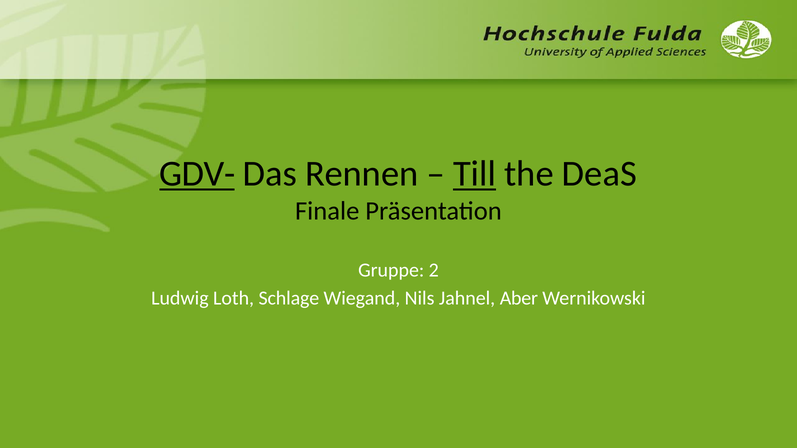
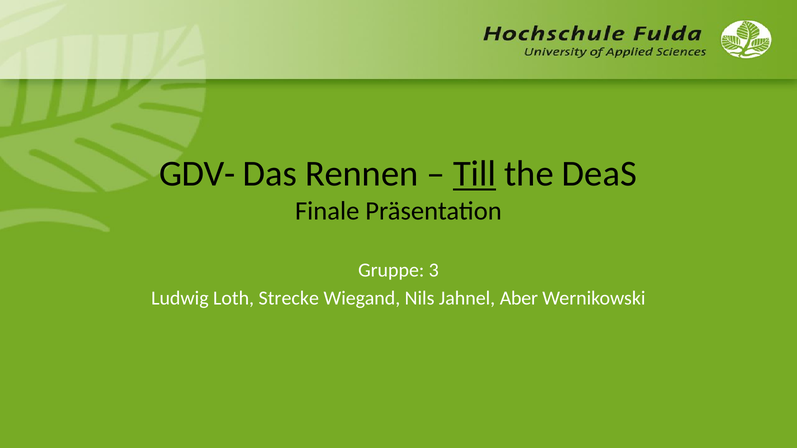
GDV- underline: present -> none (197, 174)
2: 2 -> 3 (434, 270)
Schlage: Schlage -> Strecke (289, 298)
